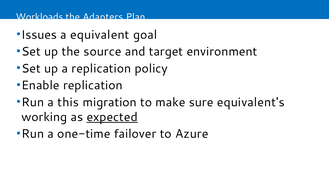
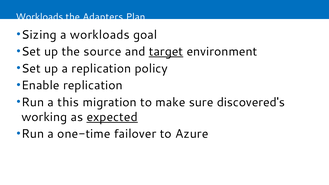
Issues: Issues -> Sizing (39, 35)
a equivalent: equivalent -> workloads (100, 35)
target underline: none -> present (166, 52)
equivalent's: equivalent's -> discovered's (251, 102)
